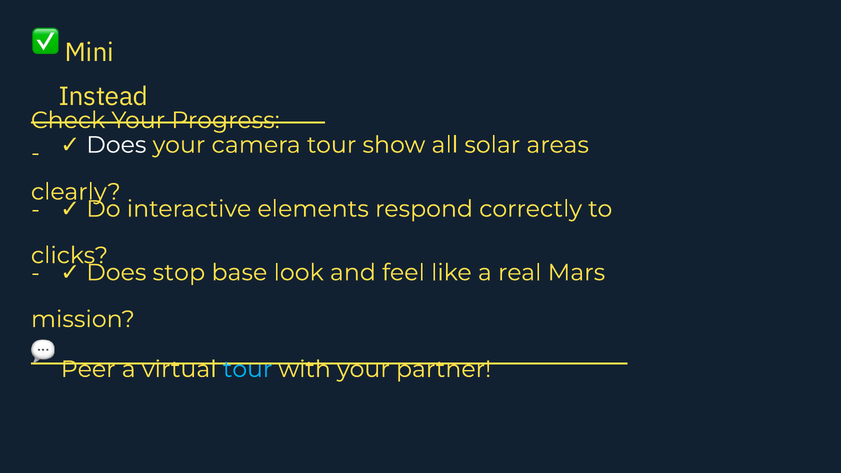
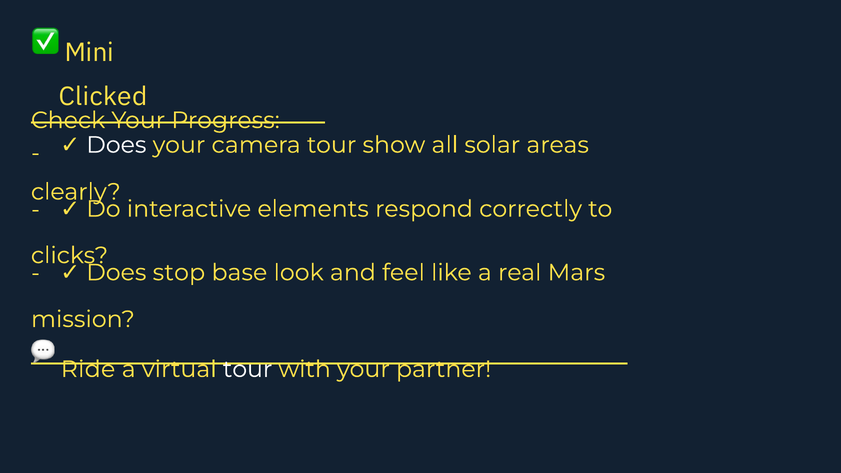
Instead: Instead -> Clicked (103, 97)
Peer: Peer -> Ride (88, 370)
tour colour: light blue -> white (248, 370)
